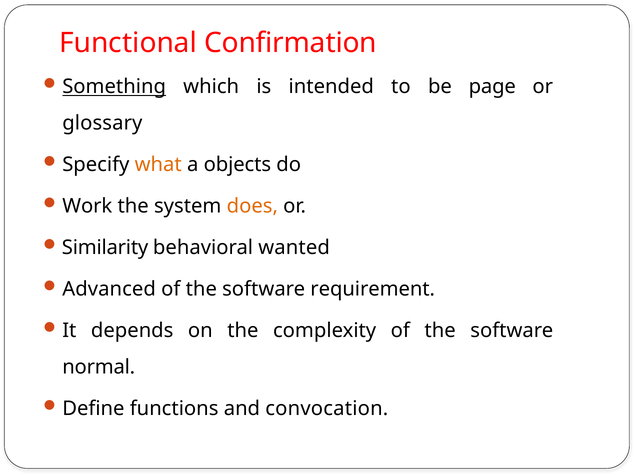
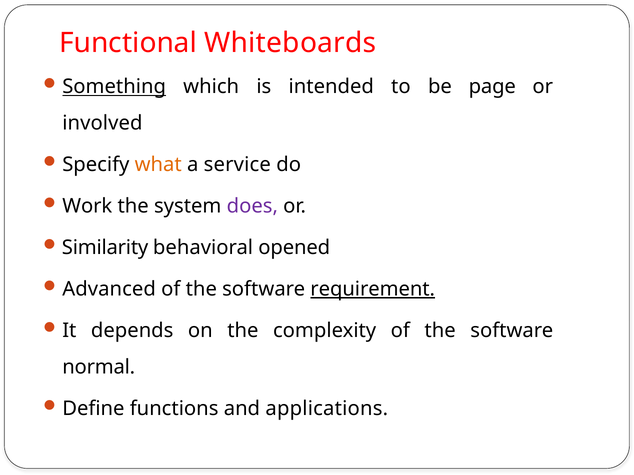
Confirmation: Confirmation -> Whiteboards (290, 43)
glossary: glossary -> involved (102, 123)
objects: objects -> service (237, 165)
does colour: orange -> purple (252, 206)
wanted: wanted -> opened (294, 248)
requirement underline: none -> present (373, 289)
convocation: convocation -> applications (327, 409)
